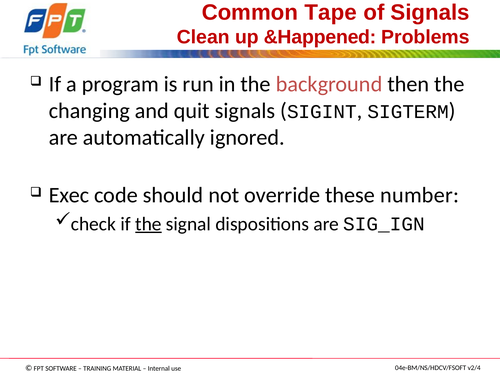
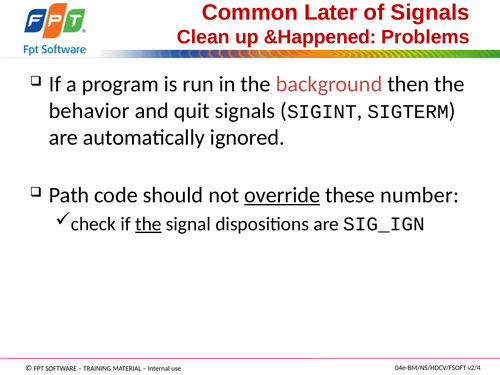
Tape: Tape -> Later (331, 12)
changing: changing -> behavior (89, 111)
Exec: Exec -> Path (69, 195)
override underline: none -> present (282, 195)
